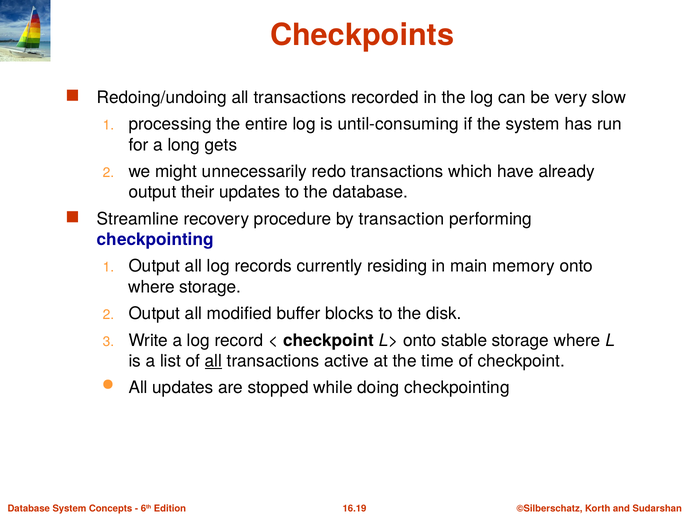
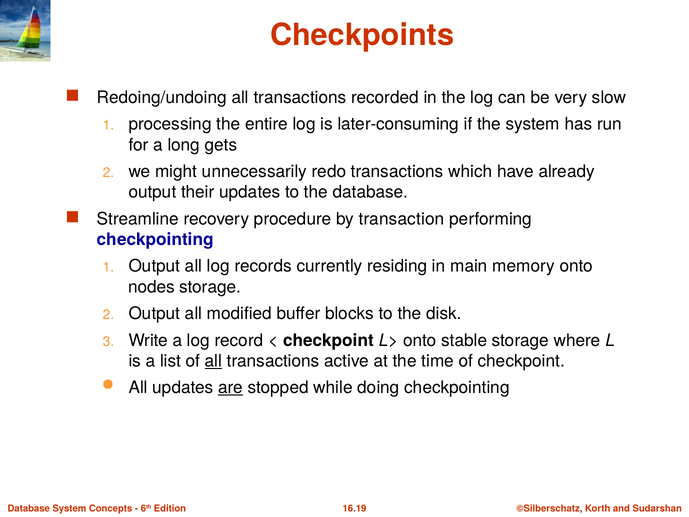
until-consuming: until-consuming -> later-consuming (398, 124)
where: where -> nodes (152, 287)
are underline: none -> present (231, 388)
